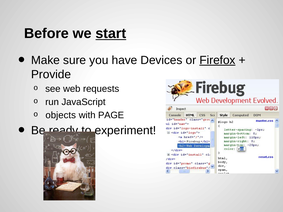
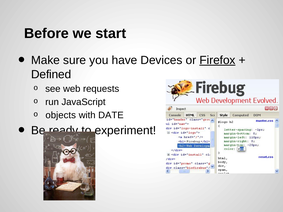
start underline: present -> none (111, 34)
Provide: Provide -> Defined (51, 74)
PAGE: PAGE -> DATE (111, 115)
